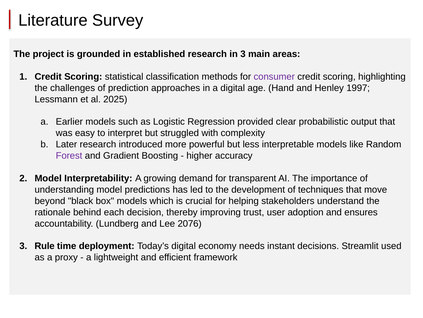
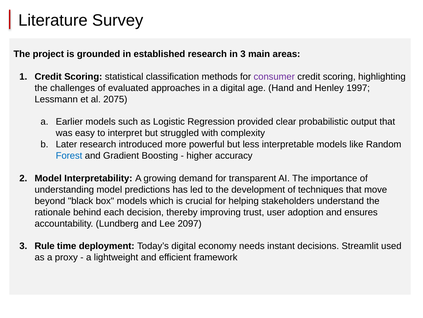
prediction: prediction -> evaluated (128, 88)
2025: 2025 -> 2075 (115, 99)
Forest colour: purple -> blue (69, 155)
2076: 2076 -> 2097 (190, 223)
